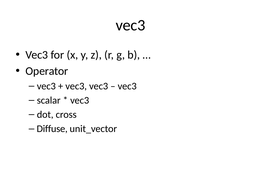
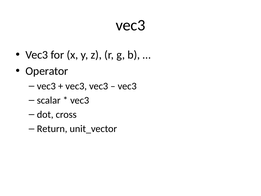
Diffuse: Diffuse -> Return (52, 129)
